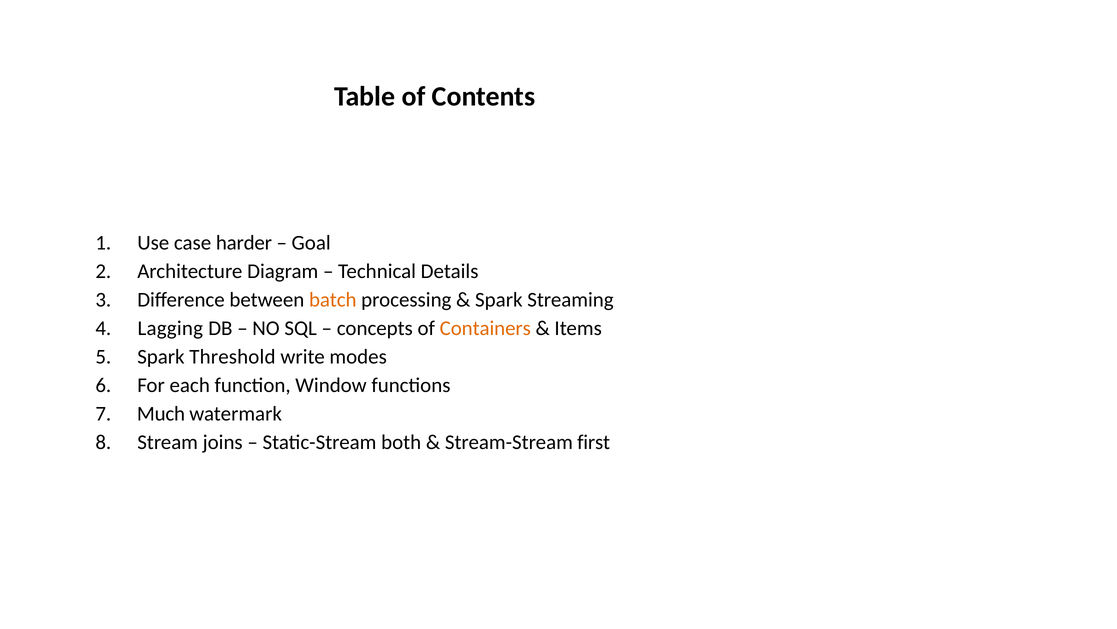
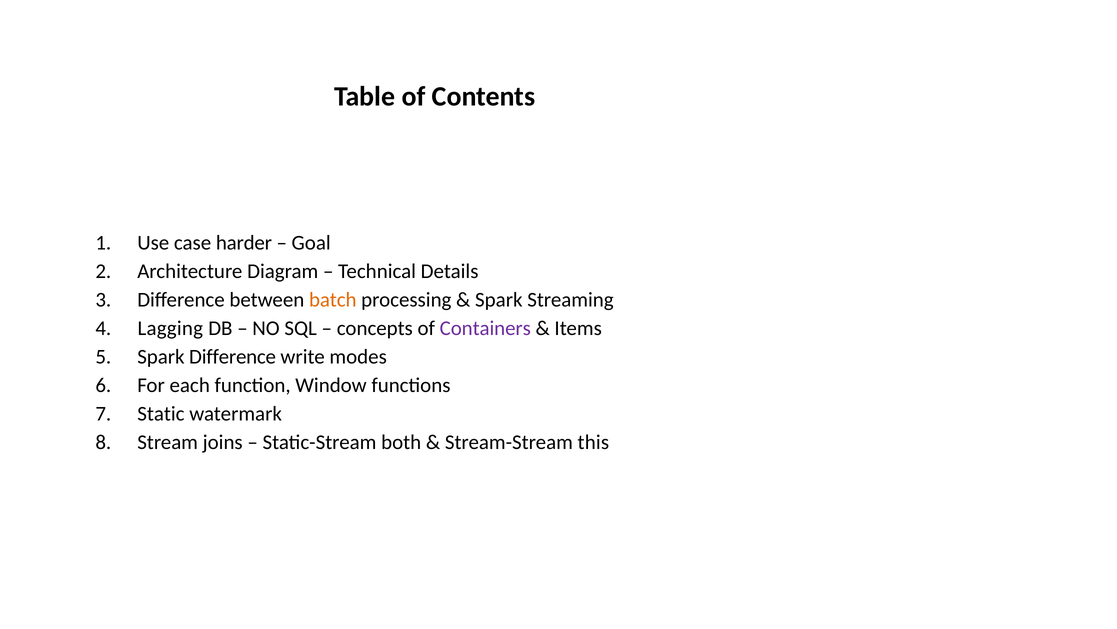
Containers colour: orange -> purple (485, 328)
Spark Threshold: Threshold -> Difference (233, 356)
Much: Much -> Static (161, 413)
first: first -> this (593, 442)
